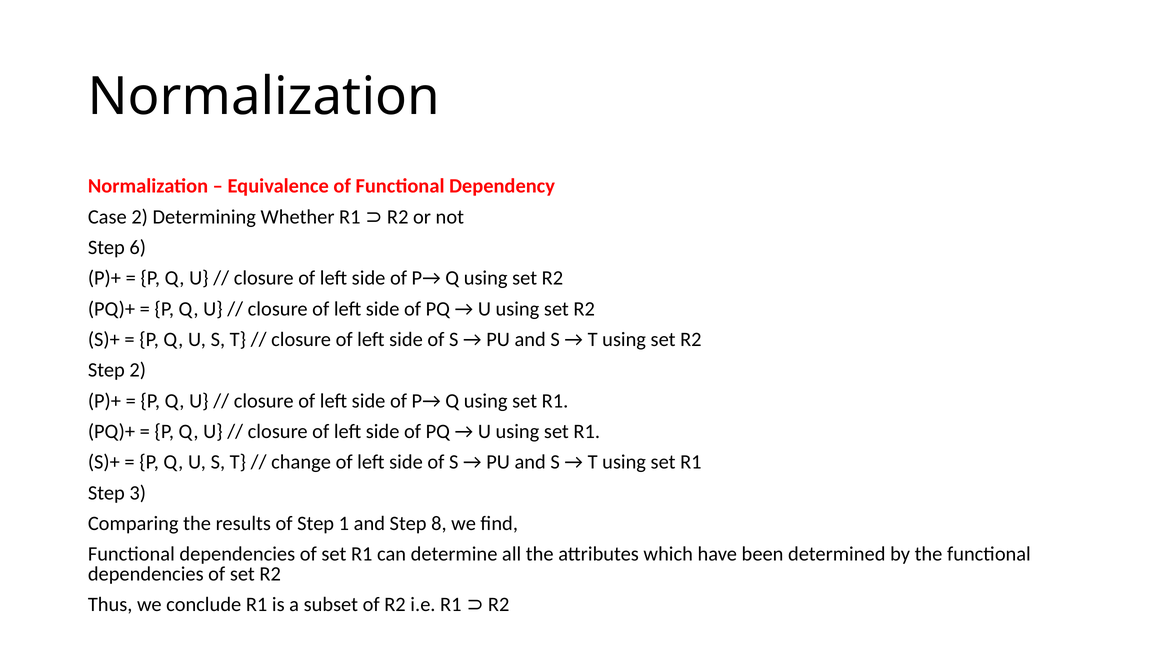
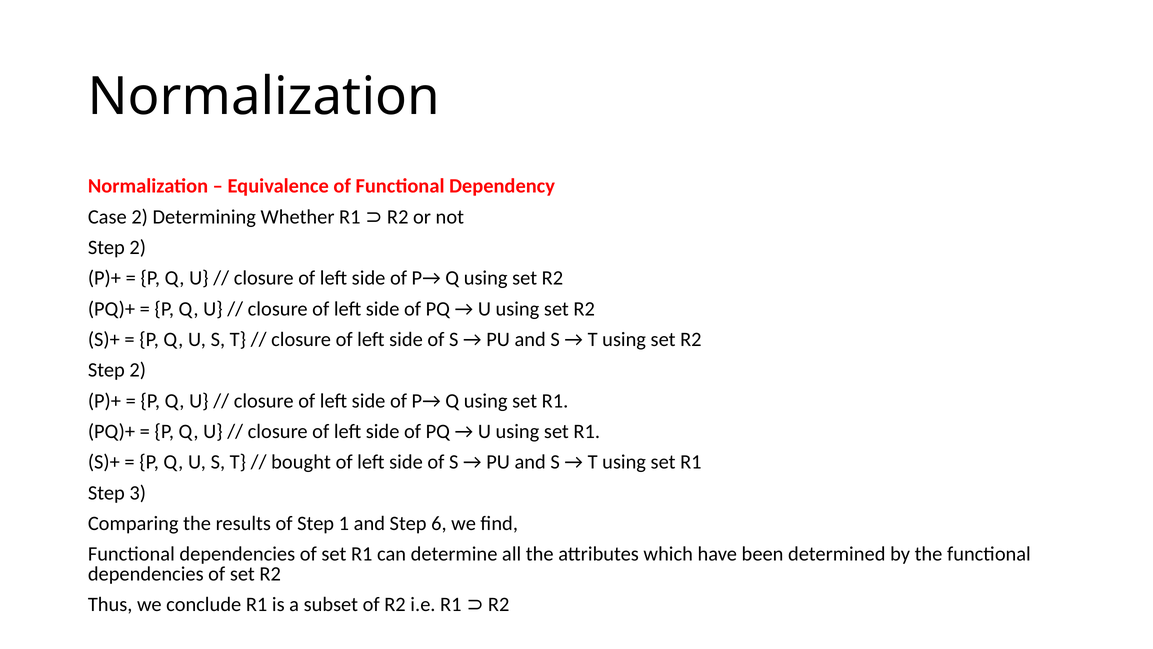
6: 6 -> 2 (138, 247)
change: change -> bought (301, 462)
8: 8 -> 6 (439, 523)
